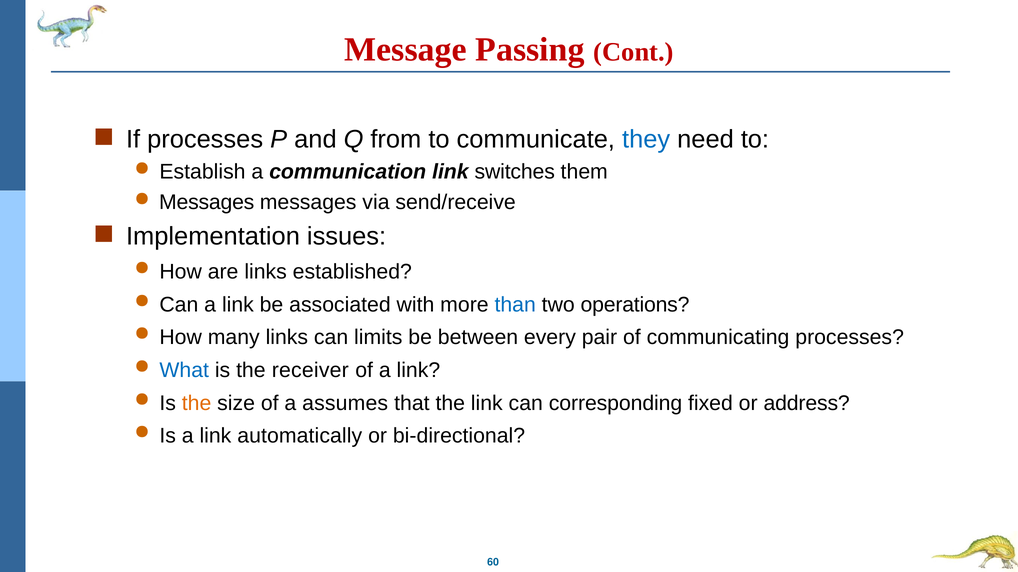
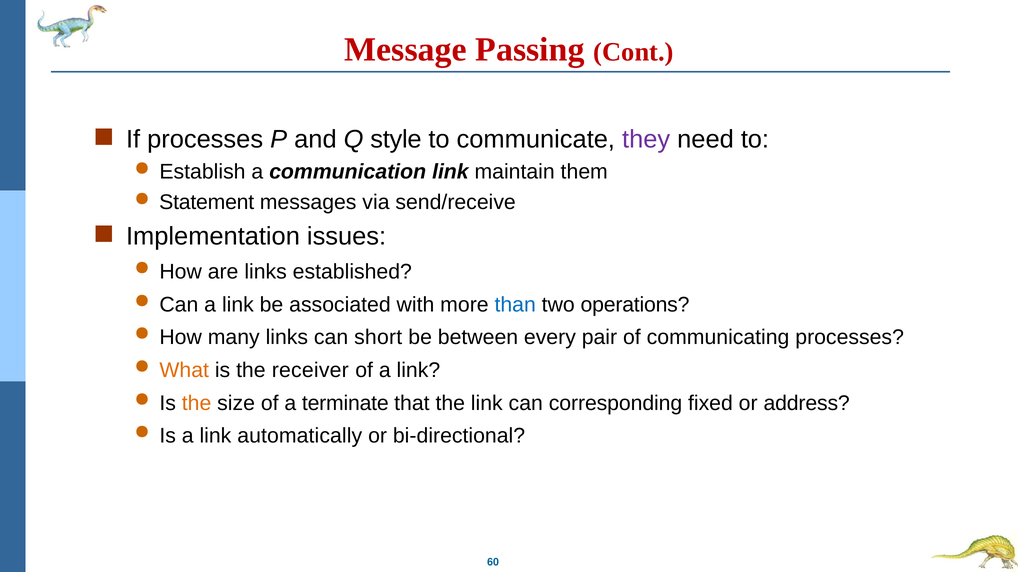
from: from -> style (396, 139)
they colour: blue -> purple (646, 139)
switches: switches -> maintain (515, 172)
Messages: Messages -> Statement (207, 202)
limits: limits -> short (378, 338)
What colour: blue -> orange (184, 371)
assumes: assumes -> terminate (345, 404)
